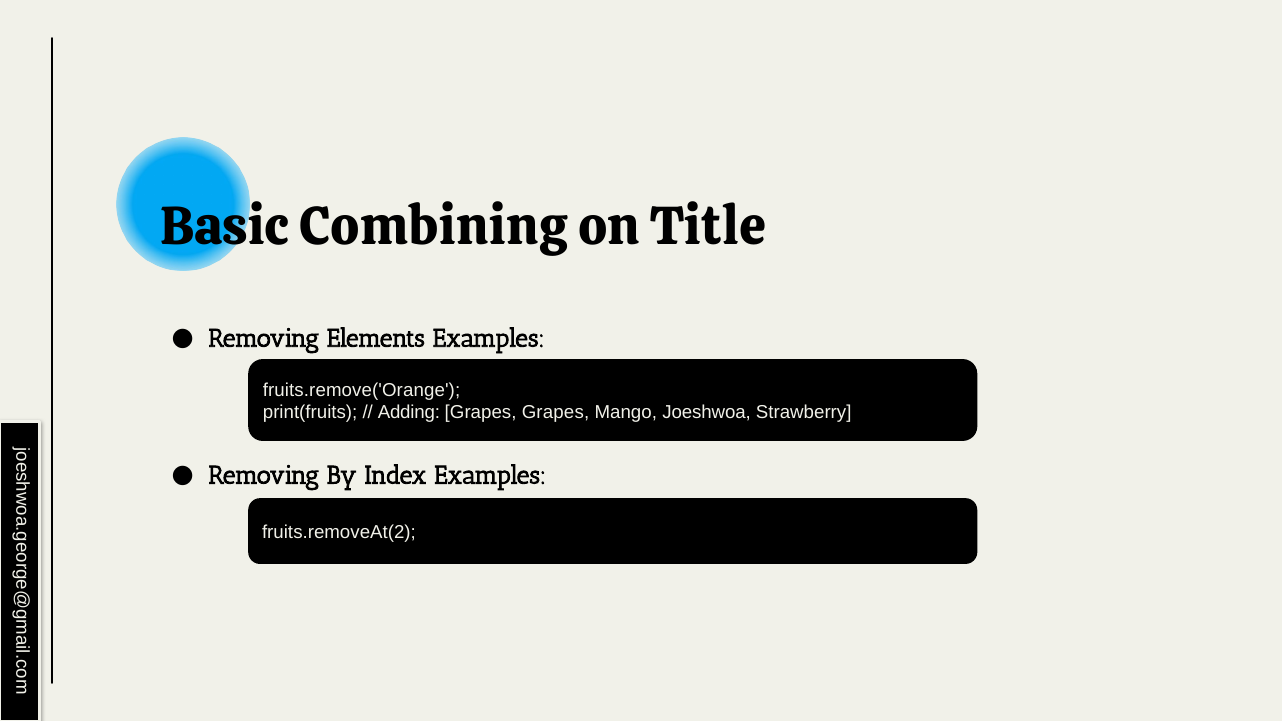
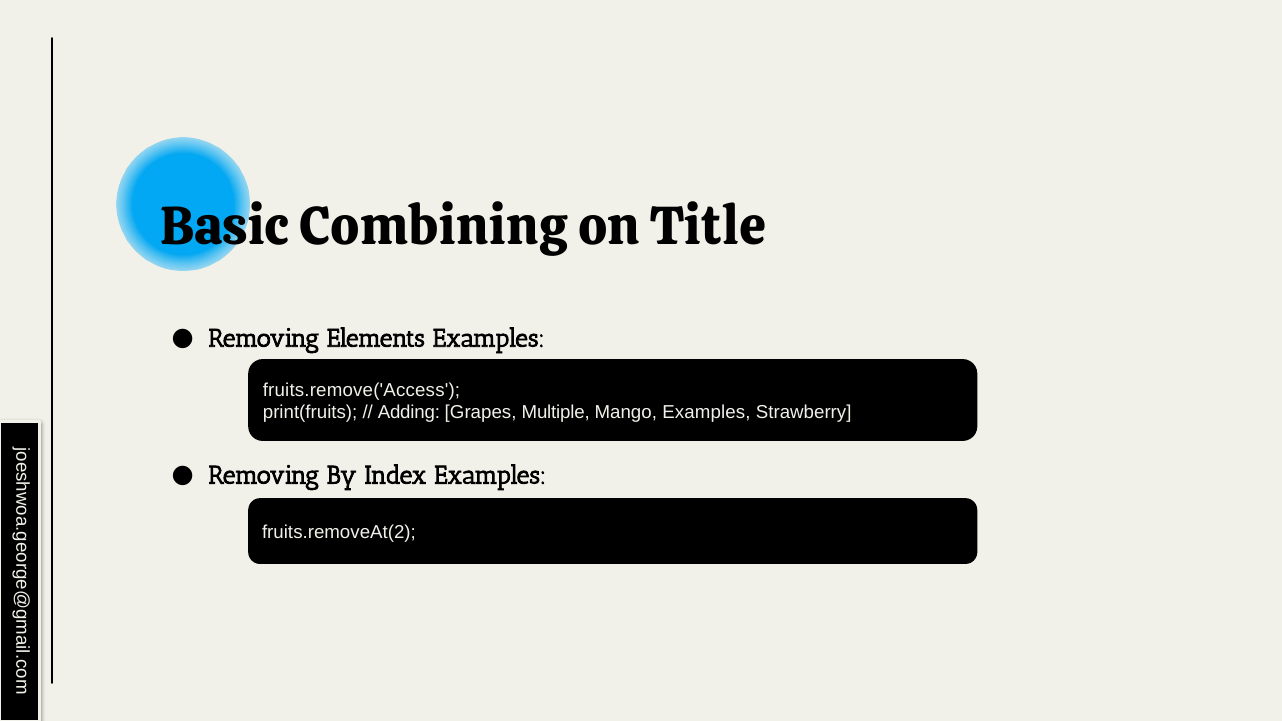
fruits.remove('Orange: fruits.remove('Orange -> fruits.remove('Access (361, 390)
Grapes Grapes: Grapes -> Multiple (556, 413)
Mango Joeshwoa: Joeshwoa -> Examples (706, 413)
